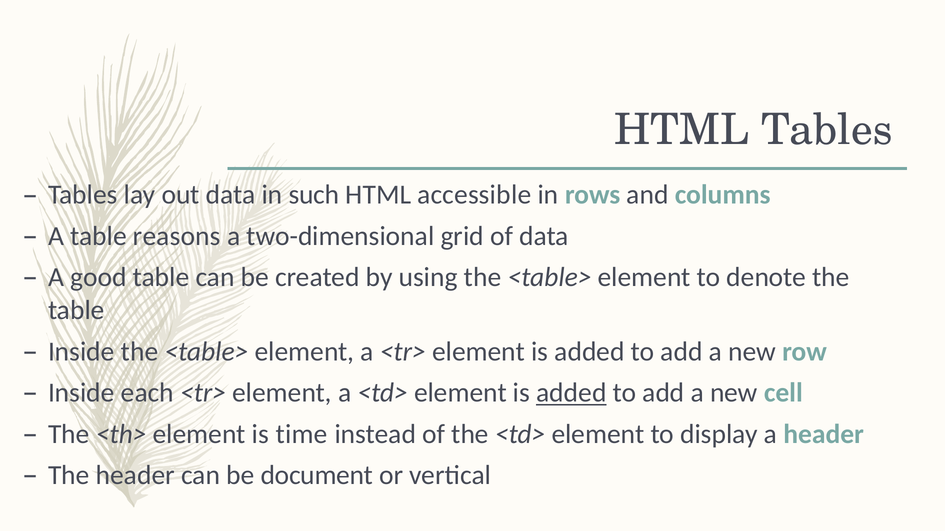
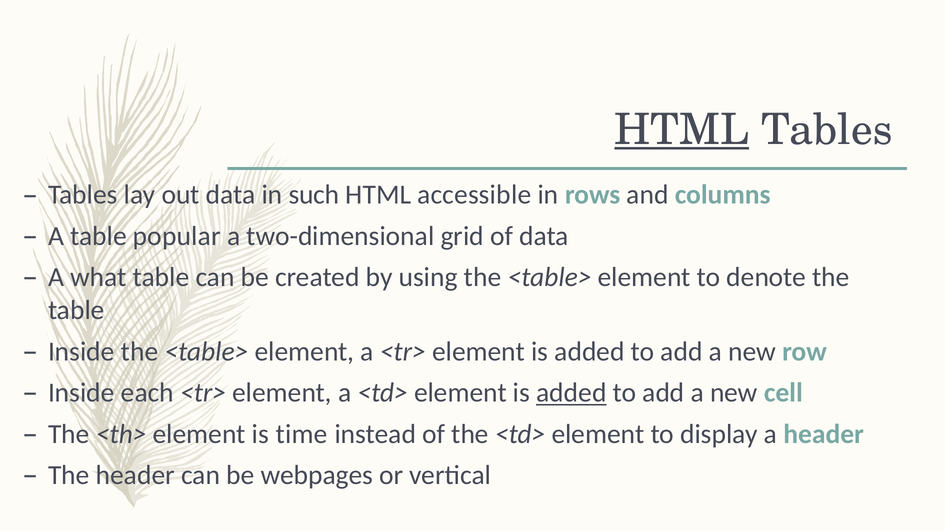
HTML underline: none -> present (682, 130)
reasons: reasons -> popular (177, 236)
good: good -> what (98, 278)
document: document -> webpages (317, 476)
